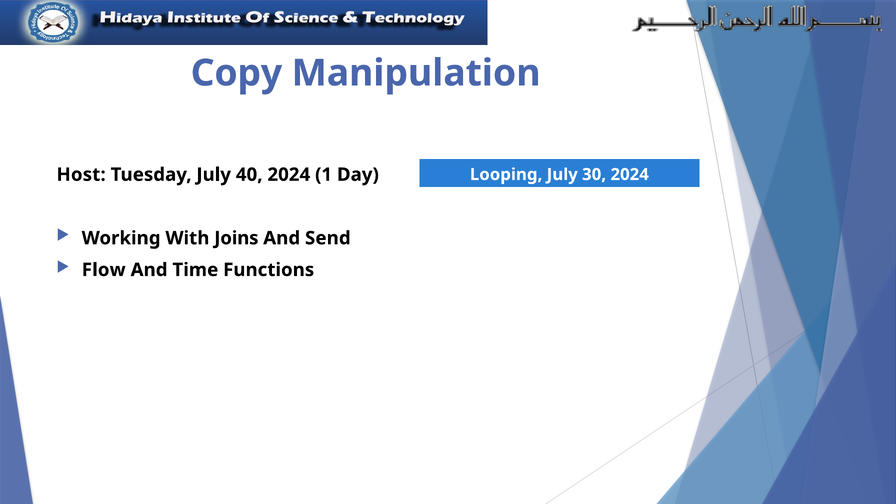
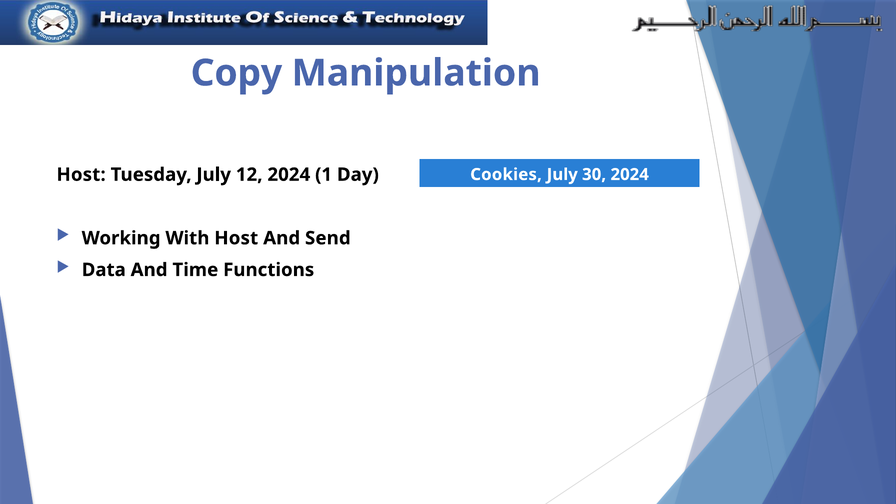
40: 40 -> 12 (249, 175)
Looping: Looping -> Cookies (506, 175)
With Joins: Joins -> Host (236, 238)
Flow: Flow -> Data (104, 270)
